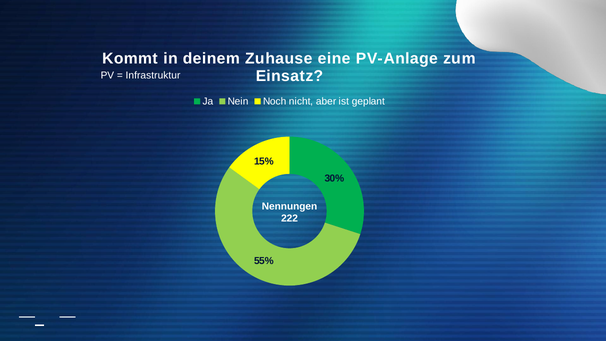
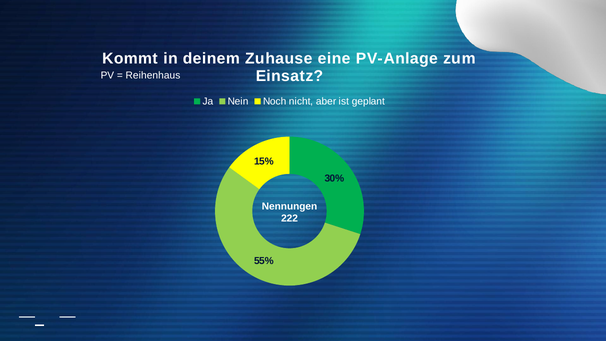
Infrastruktur: Infrastruktur -> Reihenhaus (153, 75)
